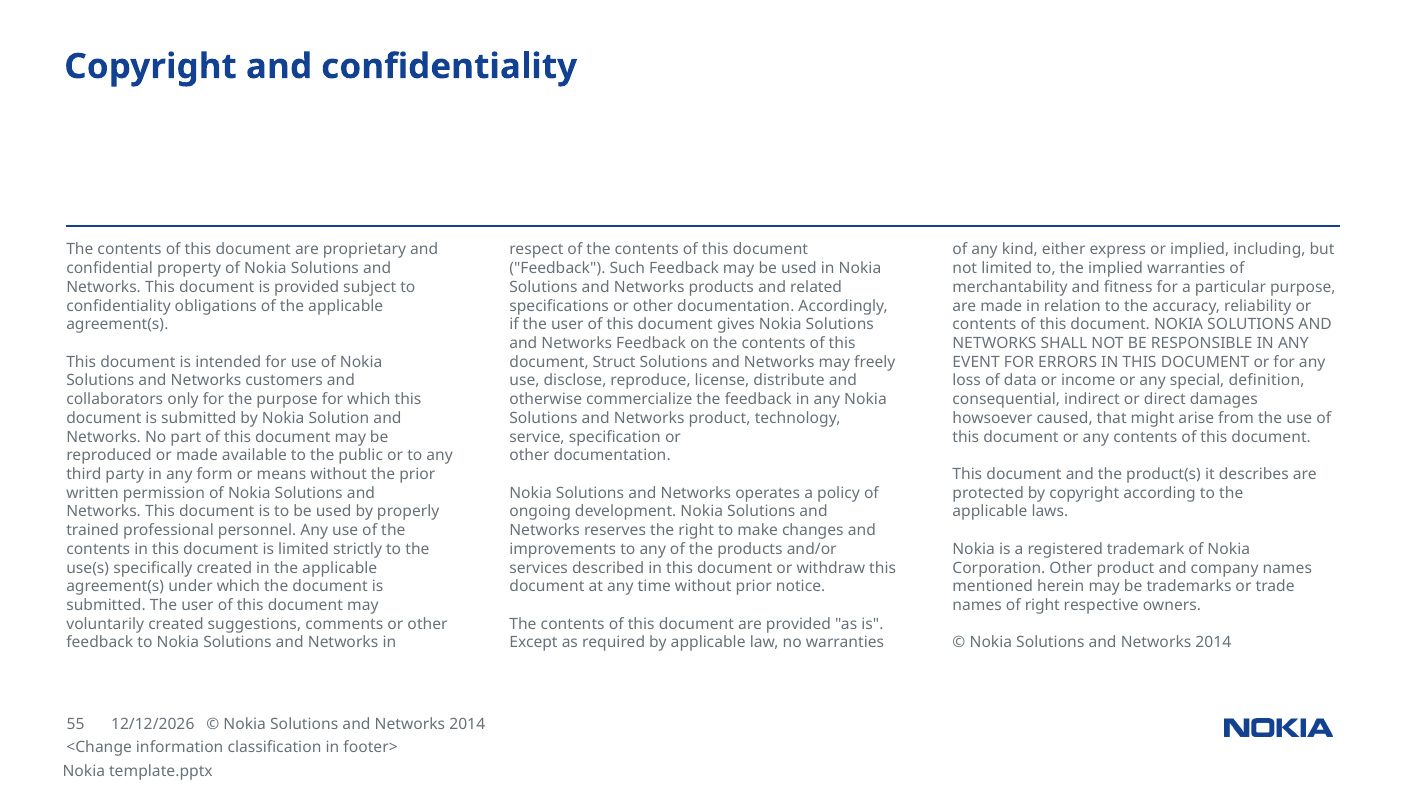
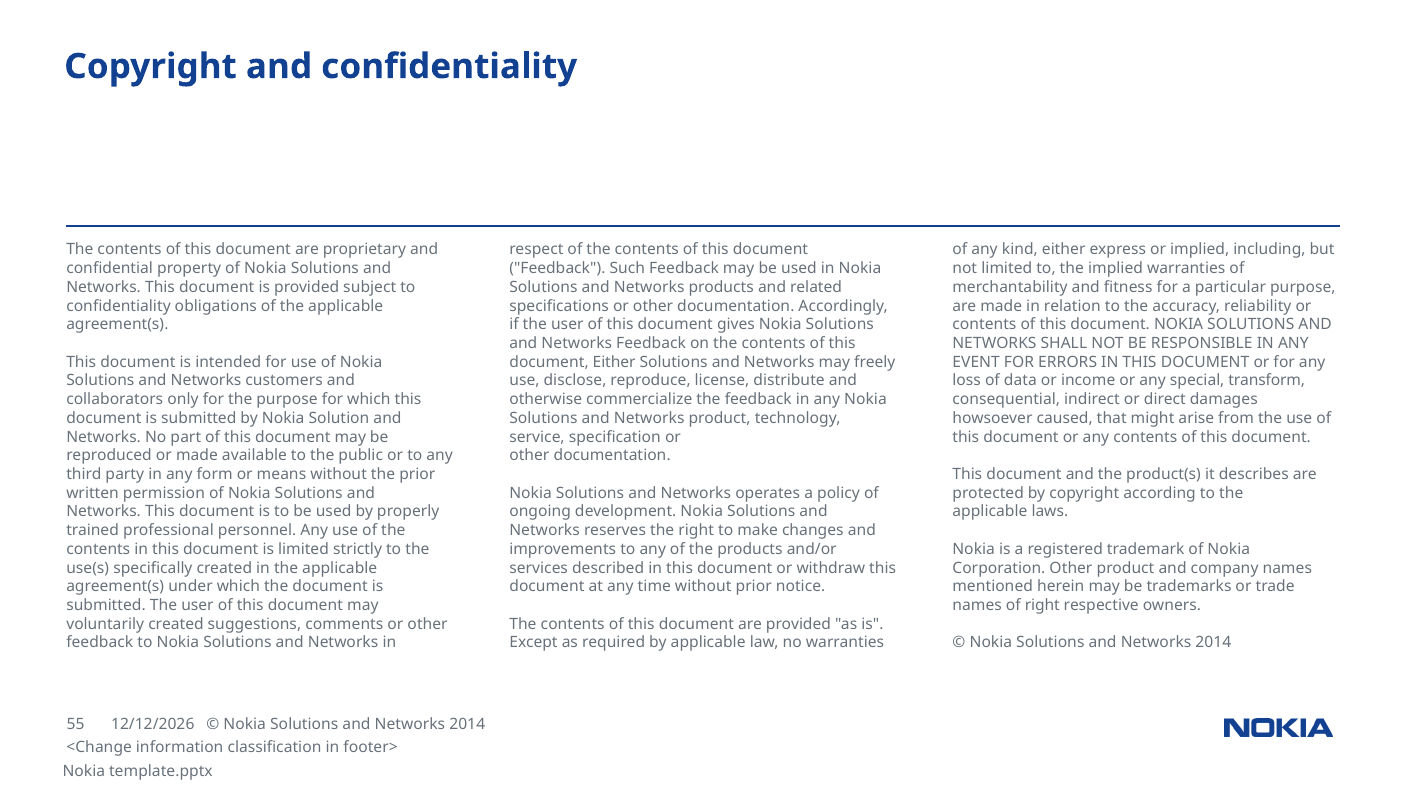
document Struct: Struct -> Either (614, 362)
definition: definition -> transform (1267, 381)
